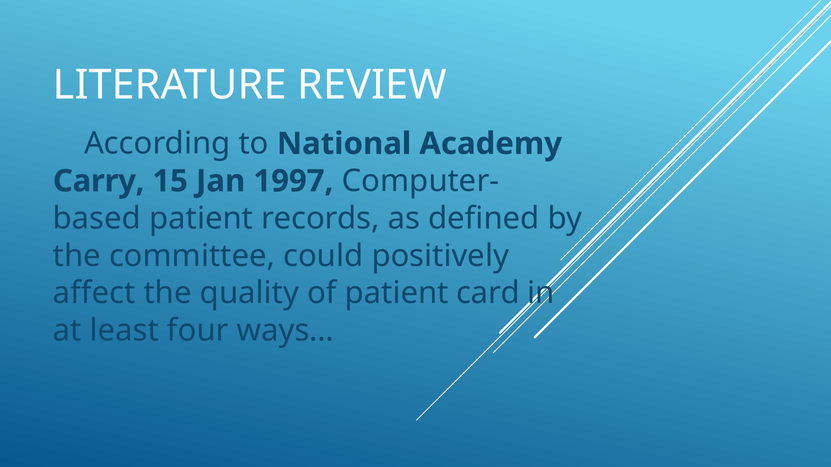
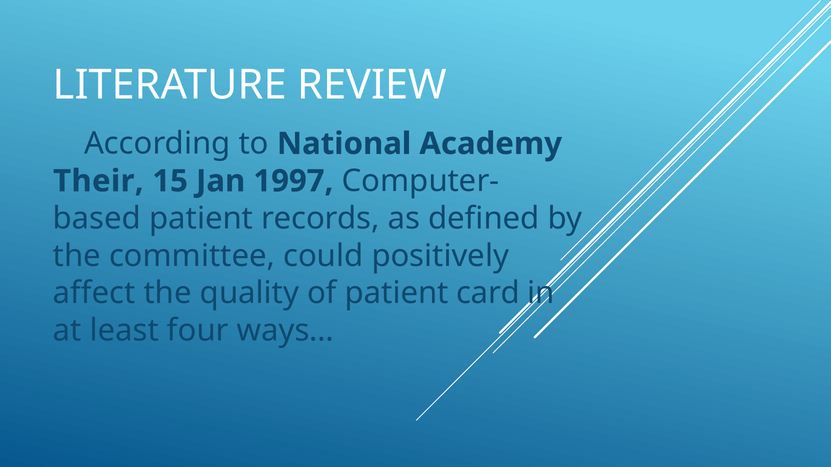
Carry: Carry -> Their (98, 181)
